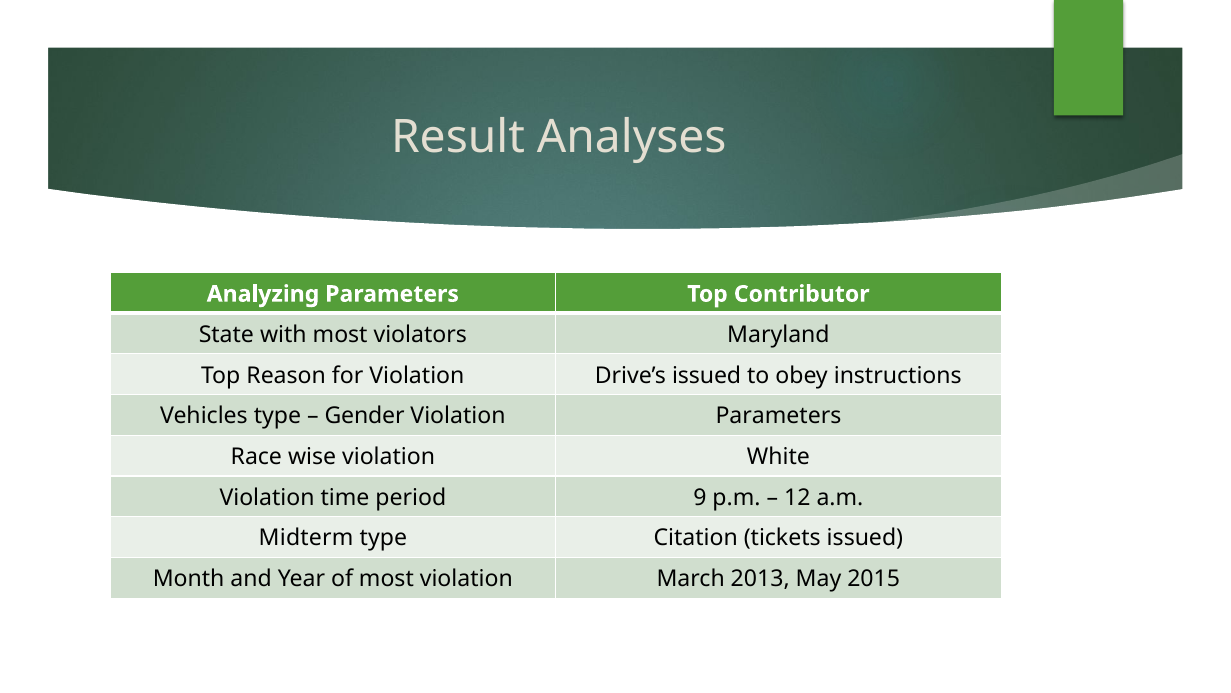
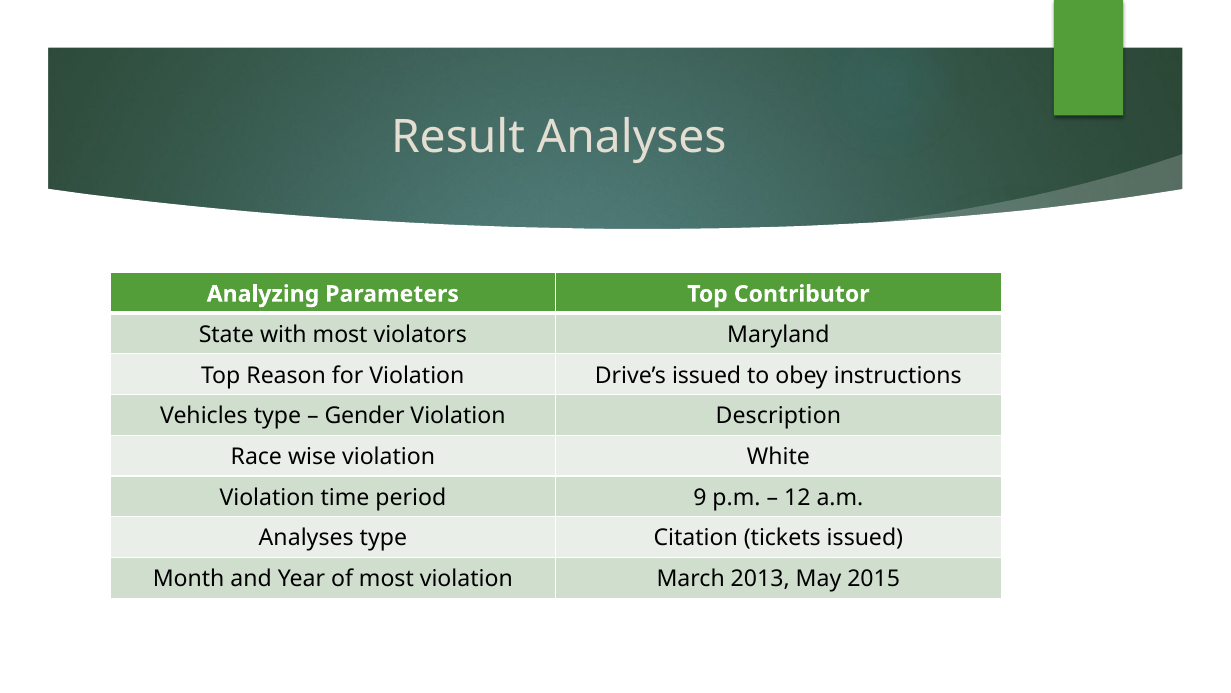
Violation Parameters: Parameters -> Description (778, 416)
Midterm: Midterm -> Analyses (306, 538)
